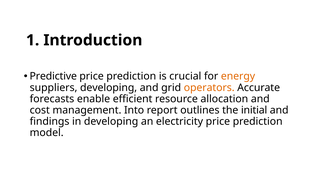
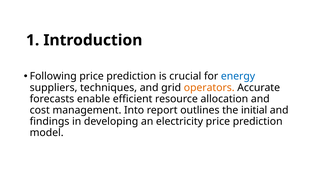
Predictive: Predictive -> Following (53, 76)
energy colour: orange -> blue (238, 76)
suppliers developing: developing -> techniques (109, 88)
